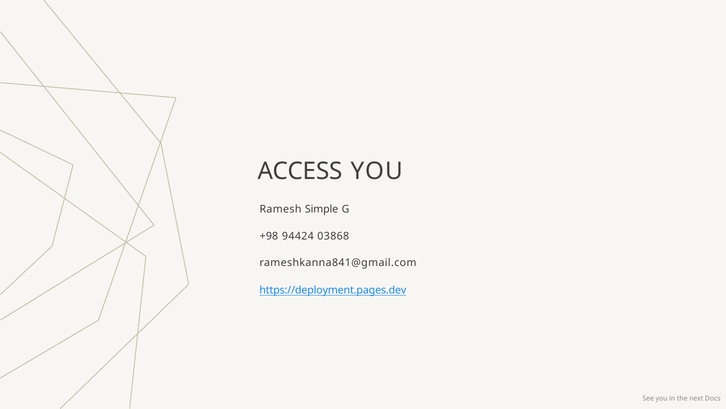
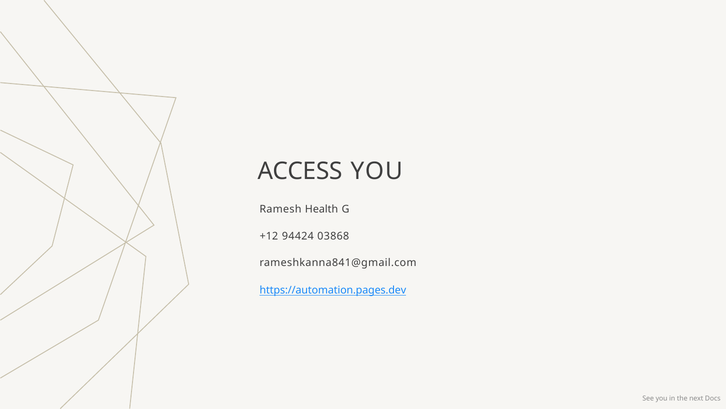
Simple: Simple -> Health (322, 209)
+98: +98 -> +12 (269, 236)
https://deployment.pages.dev: https://deployment.pages.dev -> https://automation.pages.dev (333, 290)
